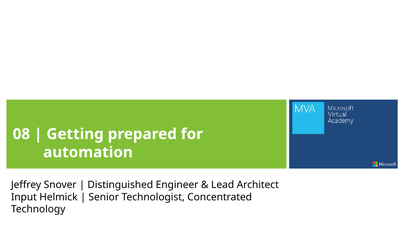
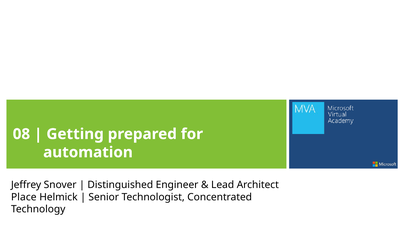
Input: Input -> Place (24, 197)
